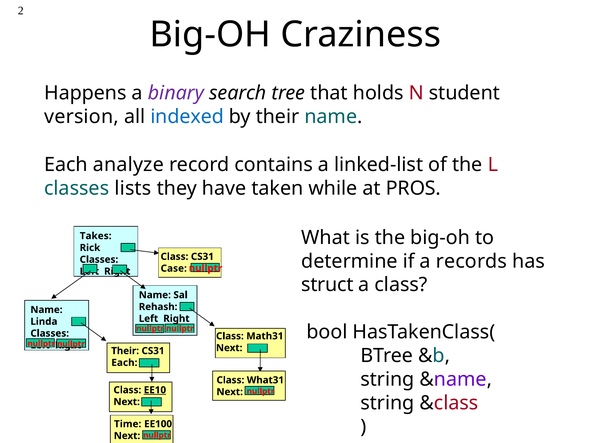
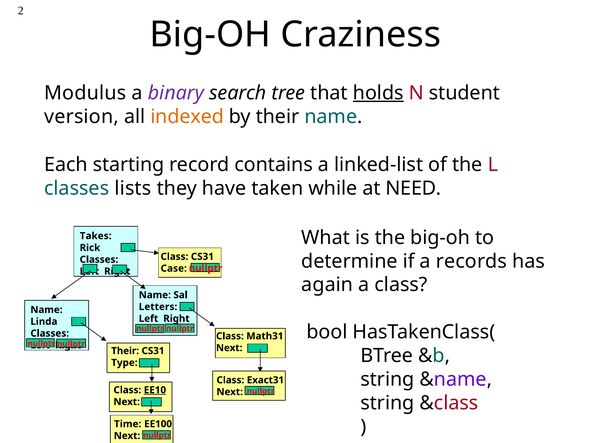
Happens: Happens -> Modulus (85, 93)
holds underline: none -> present (378, 93)
indexed colour: blue -> orange (187, 117)
analyze: analyze -> starting (129, 165)
PROS: PROS -> NEED (413, 189)
struct: struct -> again (327, 285)
Rehash: Rehash -> Letters (158, 307)
Each: Each -> Type (124, 363)
What31: What31 -> Exact31 (265, 380)
